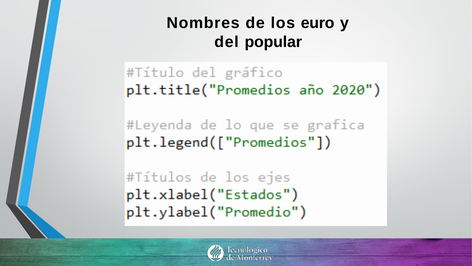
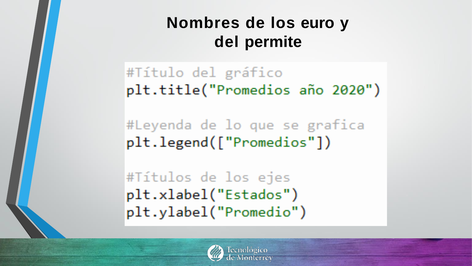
popular: popular -> permite (273, 42)
